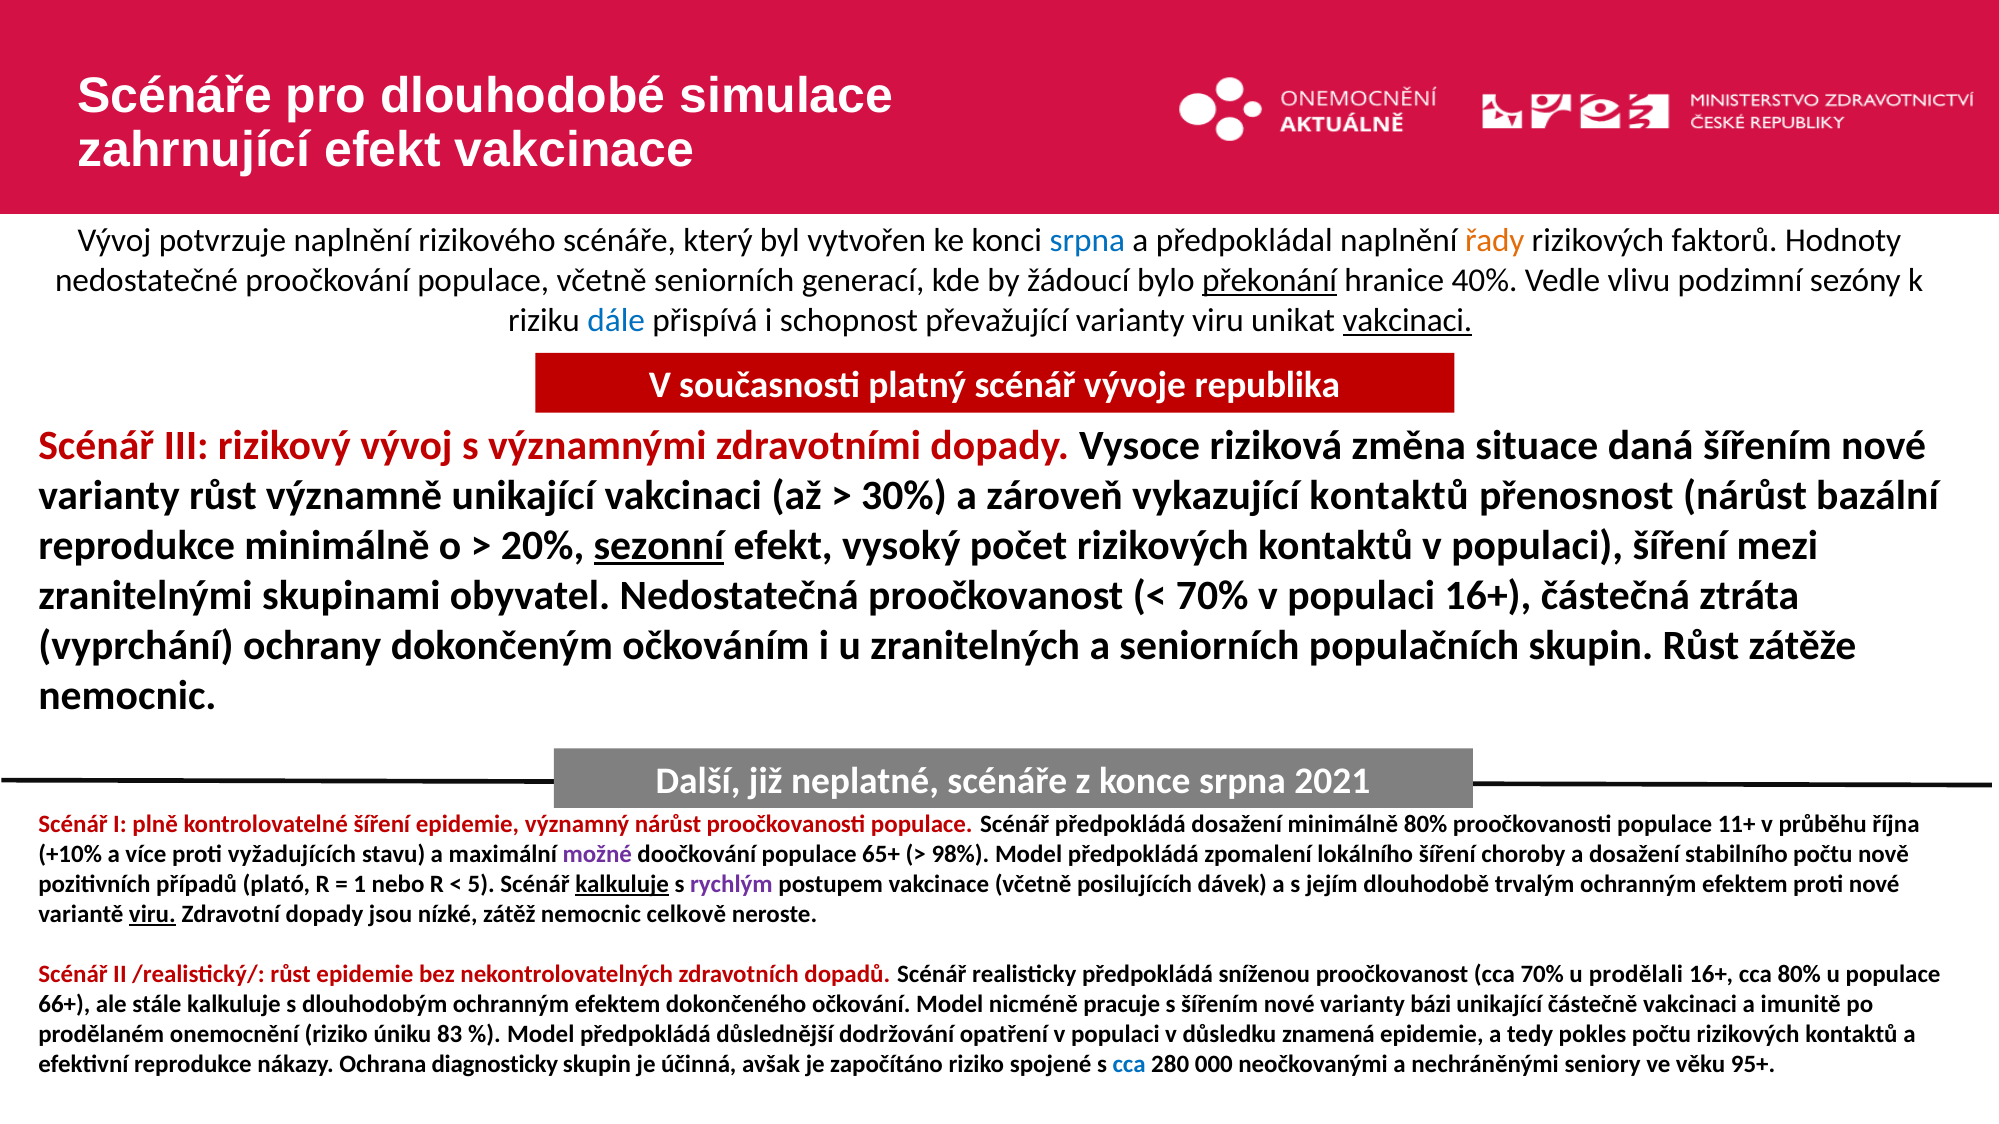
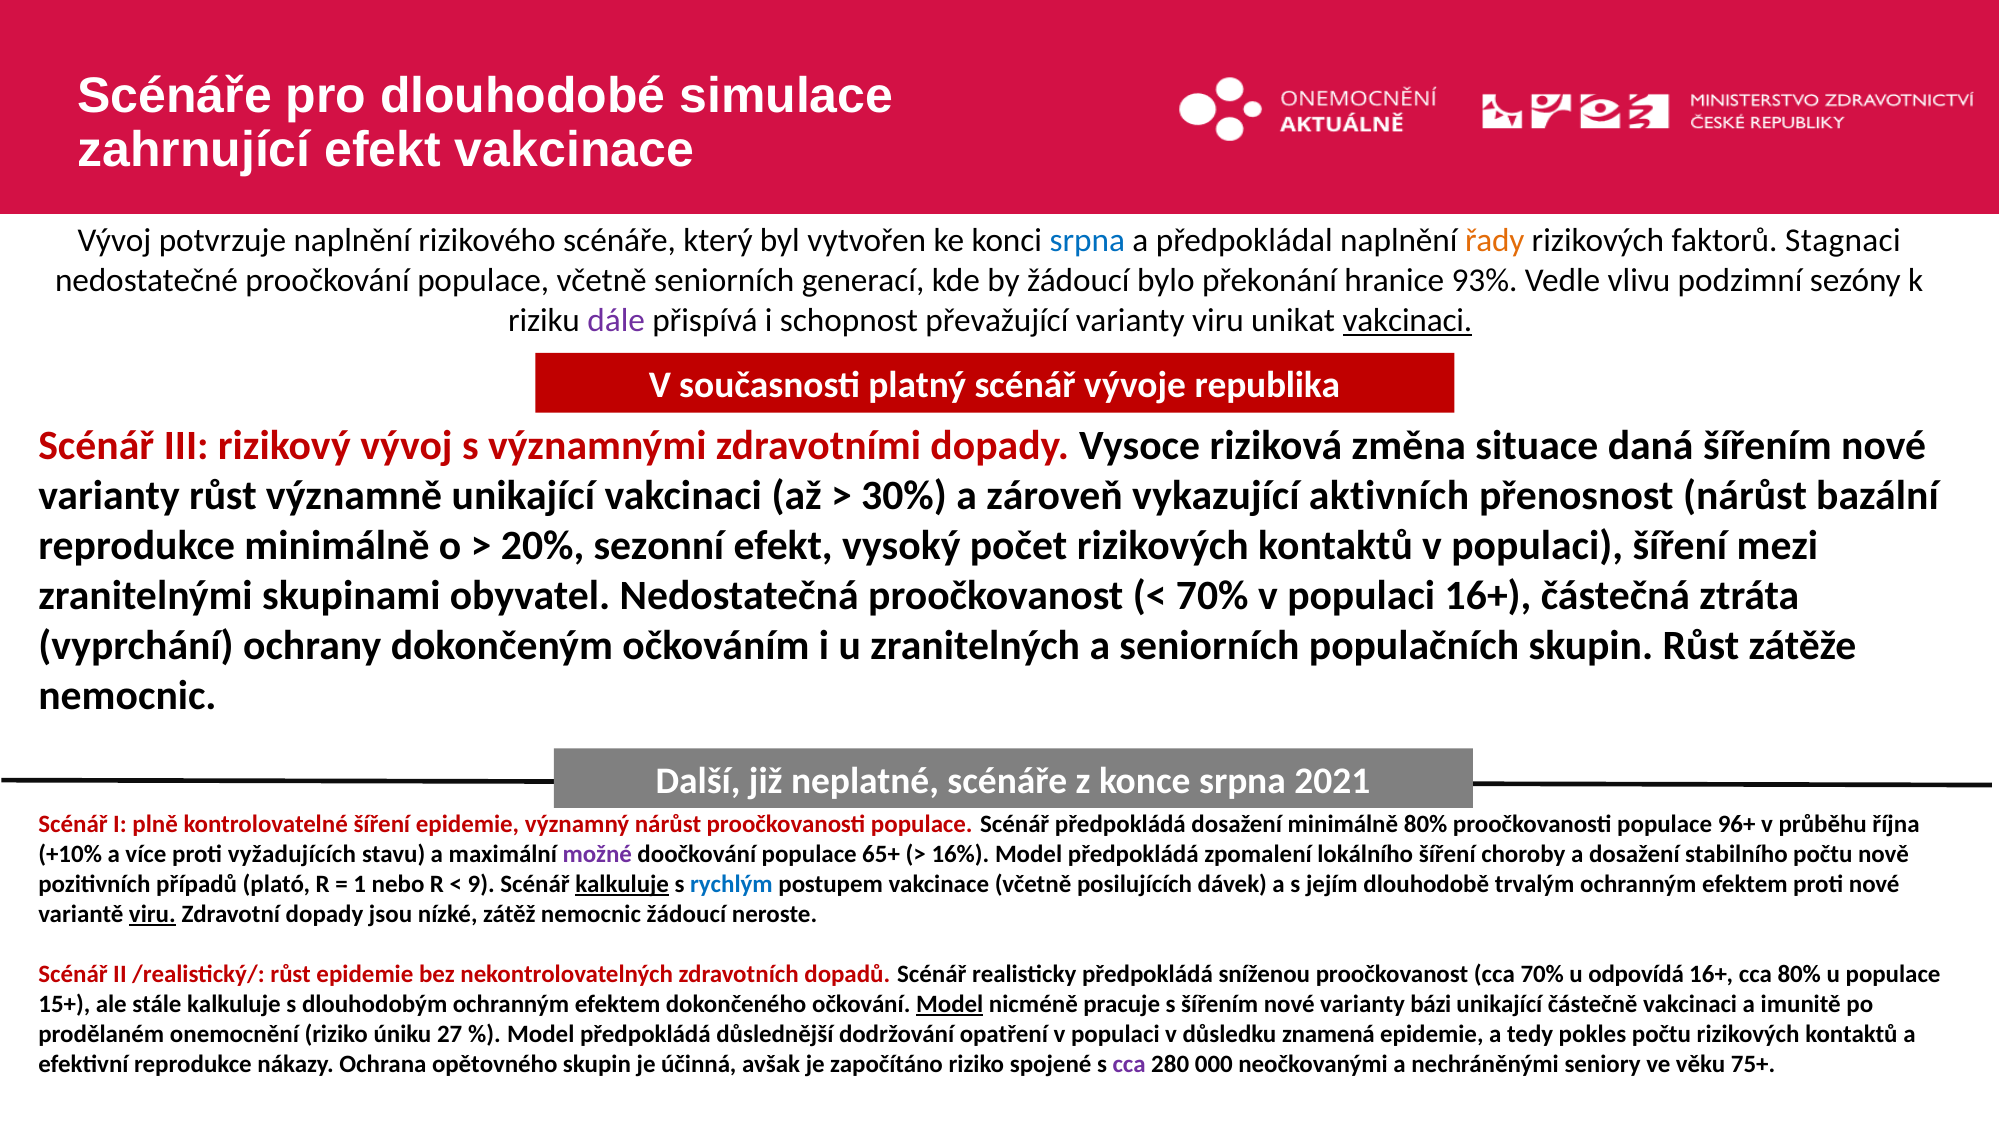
Hodnoty: Hodnoty -> Stagnaci (1843, 241)
překonání underline: present -> none (1270, 280)
40%: 40% -> 93% (1485, 280)
dále colour: blue -> purple (616, 320)
vykazující kontaktů: kontaktů -> aktivních (1389, 496)
sezonní underline: present -> none (659, 546)
11+: 11+ -> 96+ (1737, 825)
98%: 98% -> 16% (960, 855)
5: 5 -> 9 (481, 885)
rychlým colour: purple -> blue (731, 885)
nemocnic celkově: celkově -> žádoucí (686, 915)
prodělali: prodělali -> odpovídá (1636, 975)
66+: 66+ -> 15+ (64, 1005)
Model underline: none -> present (950, 1005)
83: 83 -> 27 (450, 1035)
diagnosticky: diagnosticky -> opětovného (495, 1065)
cca colour: blue -> purple (1129, 1065)
95+: 95+ -> 75+ (1753, 1065)
